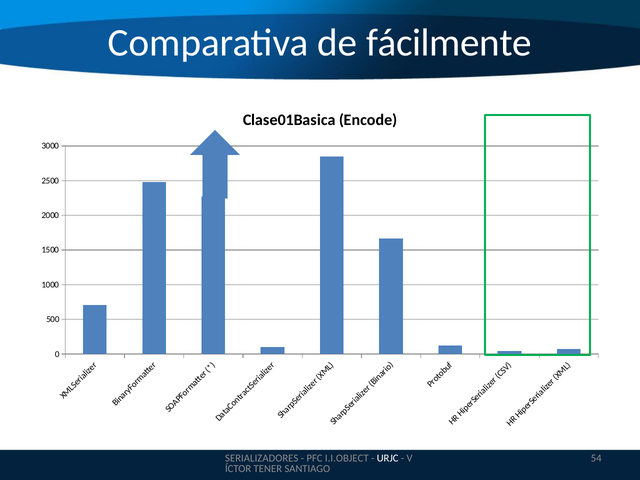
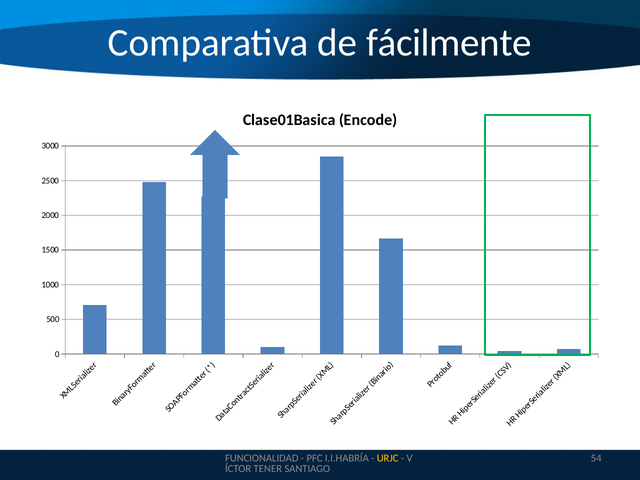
SERIALIZADORES: SERIALIZADORES -> FUNCIONALIDAD (262, 458)
I.I.OBJECT: I.I.OBJECT -> I.I.HABRÍA (347, 458)
URJC colour: white -> yellow (388, 458)
